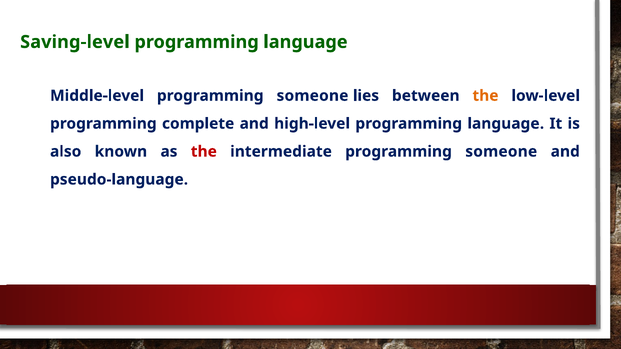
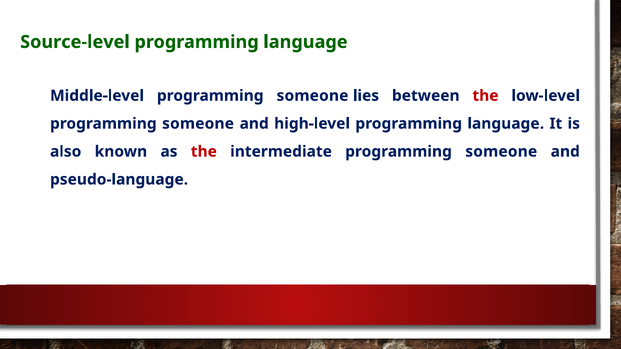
Saving-level: Saving-level -> Source-level (75, 42)
the colour: orange -> red (485, 96)
complete: complete -> someone (198, 124)
